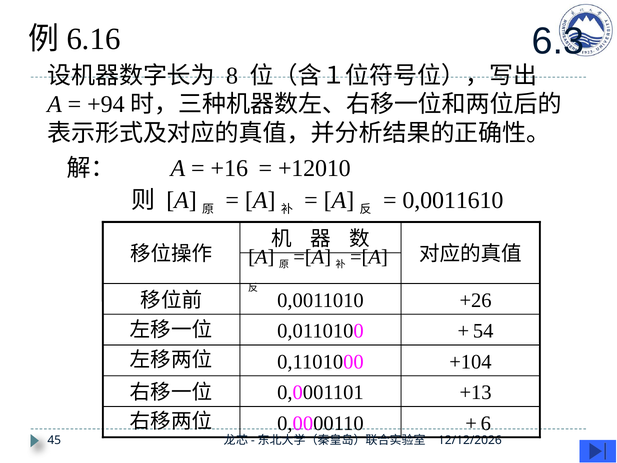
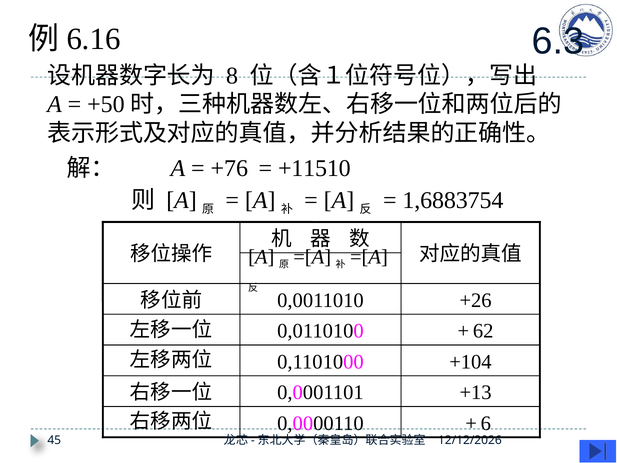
+94: +94 -> +50 (106, 104)
+12010: +12010 -> +11510 (314, 168)
+16: +16 -> +76 (229, 168)
0,0011610: 0,0011610 -> 1,6883754 (453, 200)
54: 54 -> 62 (483, 331)
